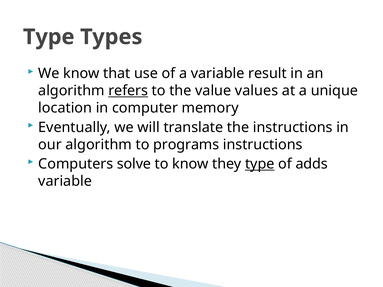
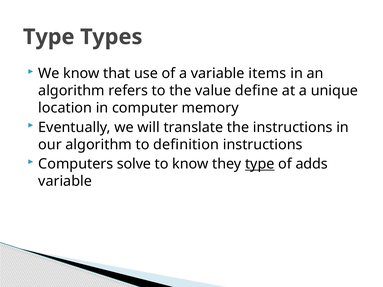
result: result -> items (267, 74)
refers underline: present -> none (128, 91)
values: values -> define (257, 91)
programs: programs -> definition (186, 145)
